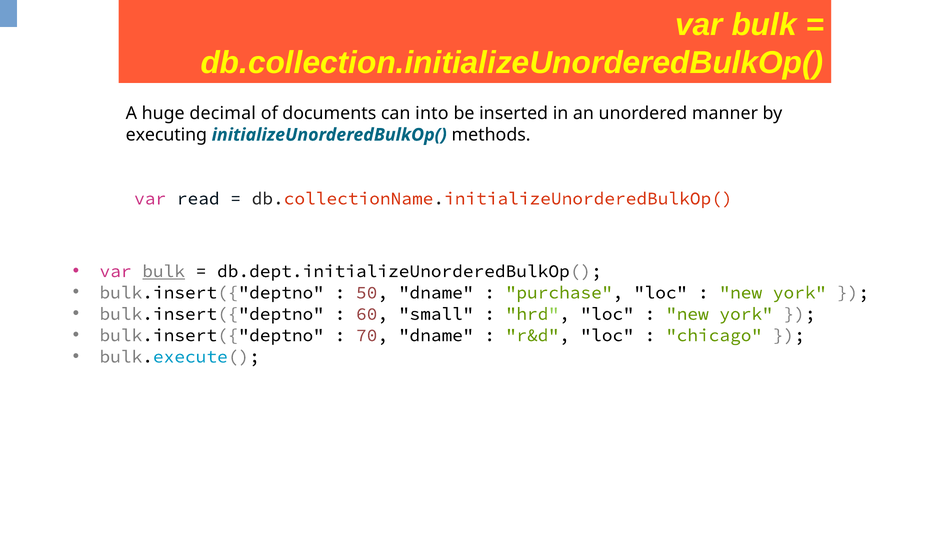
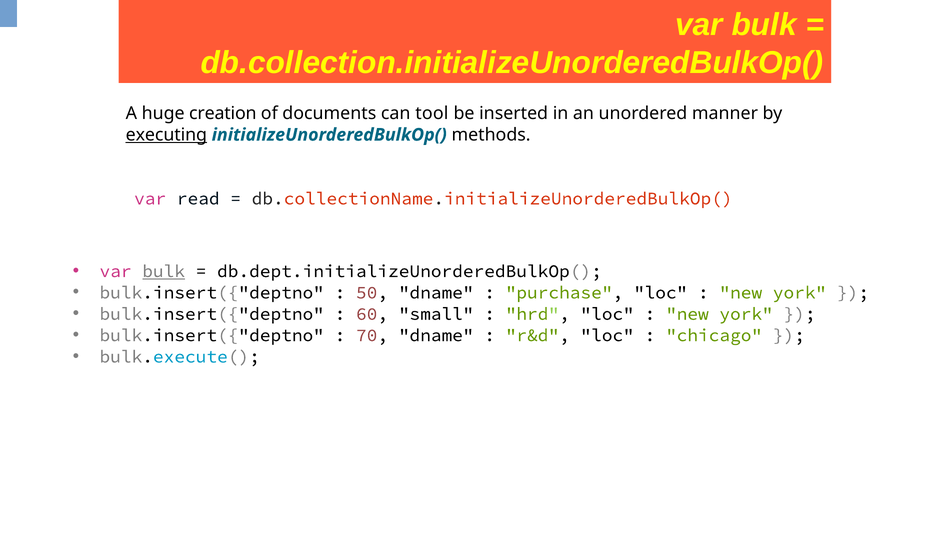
decimal: decimal -> creation (223, 114)
into: into -> tool (432, 114)
executing underline: none -> present (166, 135)
